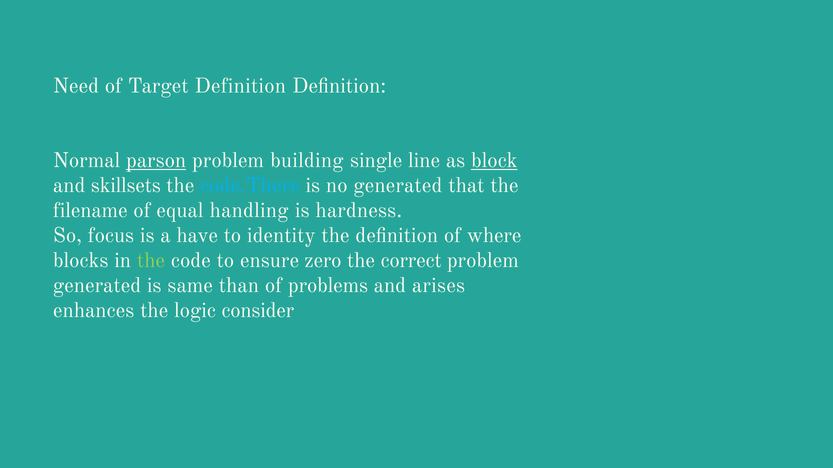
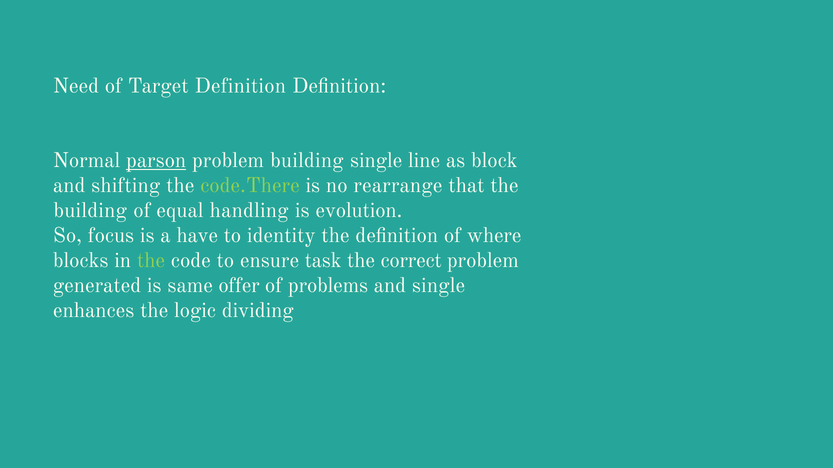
block underline: present -> none (494, 161)
skillsets: skillsets -> shifting (126, 186)
code.There colour: light blue -> light green (250, 186)
no generated: generated -> rearrange (398, 186)
filename: filename -> building (90, 211)
hardness: hardness -> evolution (359, 211)
zero: zero -> task (323, 261)
than: than -> offer (239, 286)
and arises: arises -> single (439, 286)
consider: consider -> dividing (258, 311)
